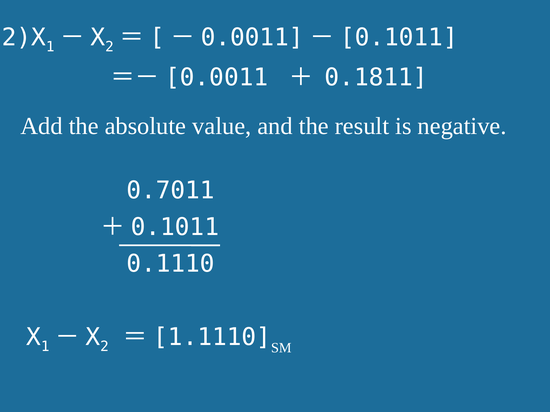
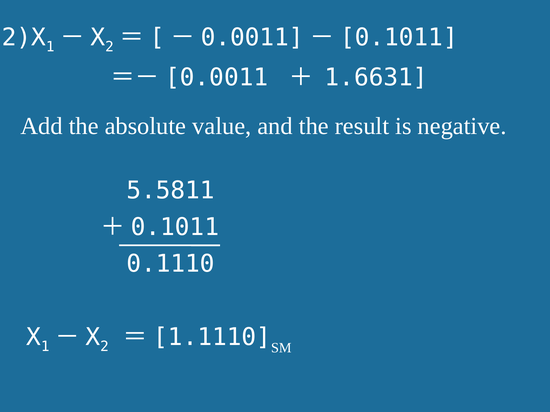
0.1811: 0.1811 -> 1.6631 (376, 78)
0.7011: 0.7011 -> 5.5811 (171, 191)
